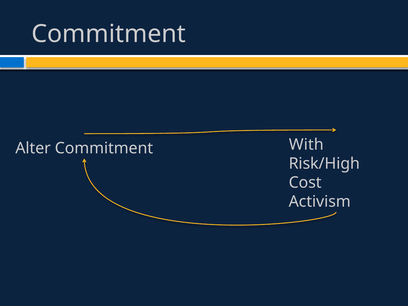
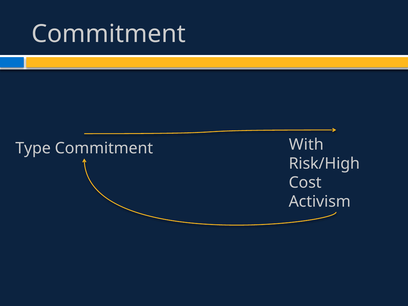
Alter: Alter -> Type (33, 148)
